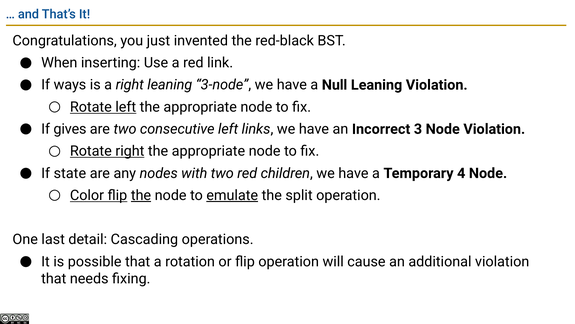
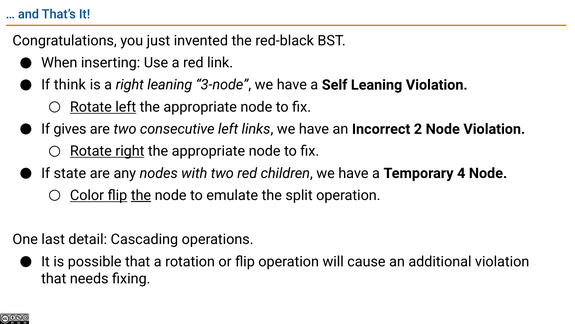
ways: ways -> think (70, 85)
Null: Null -> Self (335, 85)
3: 3 -> 2 (418, 129)
emulate underline: present -> none (232, 195)
